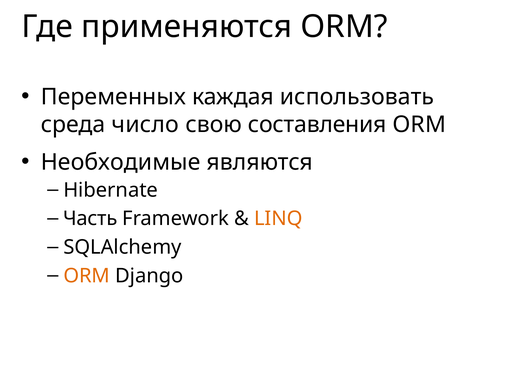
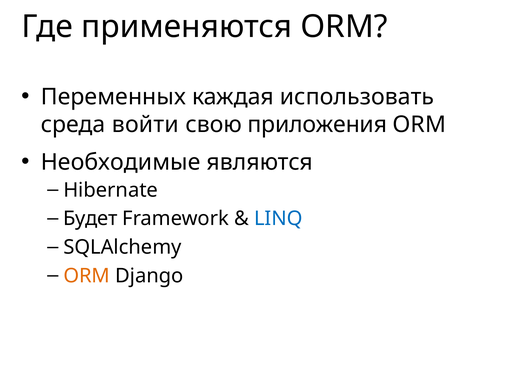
число: число -> войти (145, 124)
составления: составления -> приложения (317, 124)
Часть: Часть -> Будет (90, 219)
LINQ colour: orange -> blue (278, 219)
